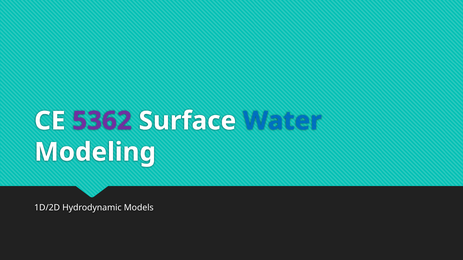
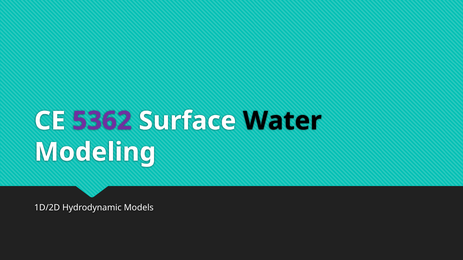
Water colour: blue -> black (282, 121)
